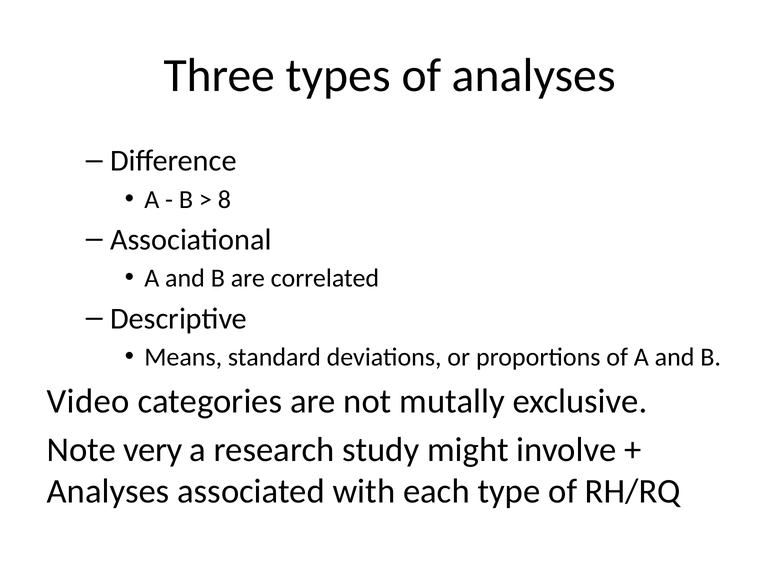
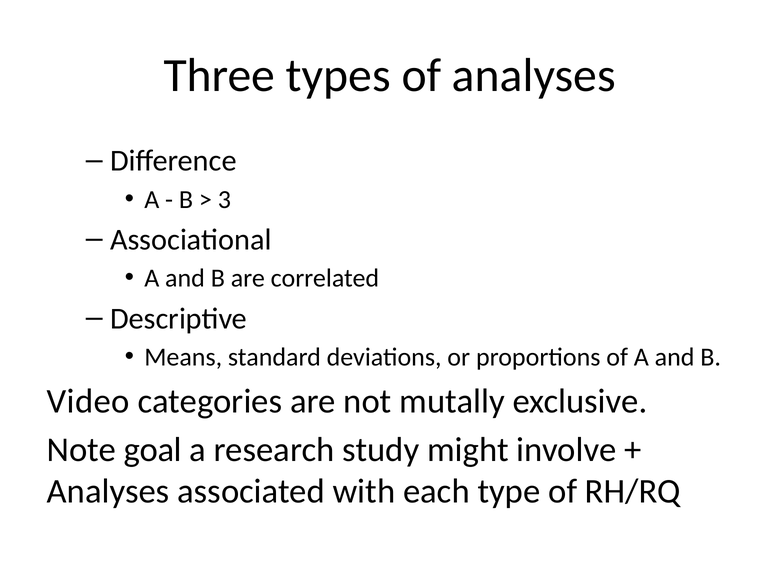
8: 8 -> 3 (224, 199)
very: very -> goal (153, 450)
